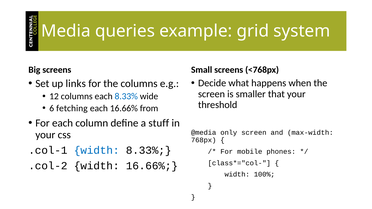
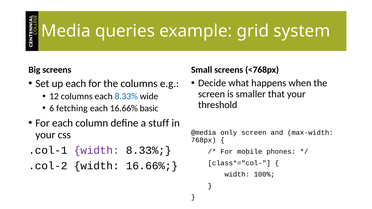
up links: links -> each (76, 84)
from: from -> basic (149, 108)
width colour: blue -> purple (97, 150)
